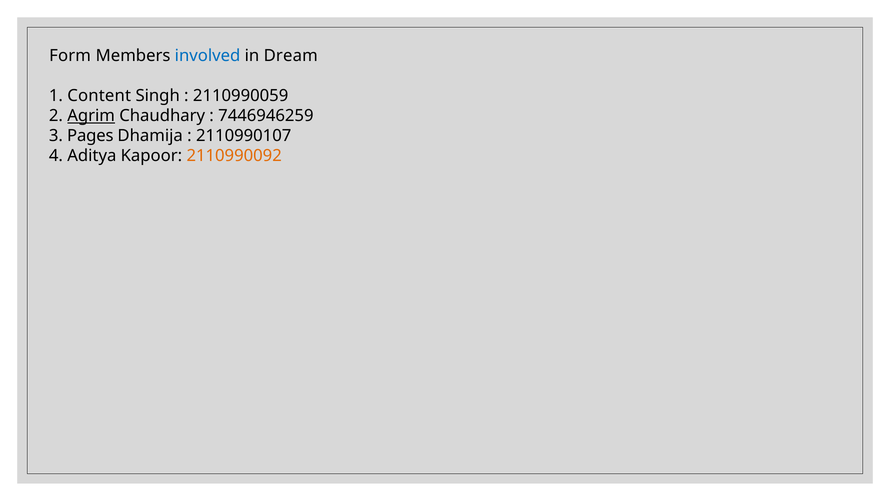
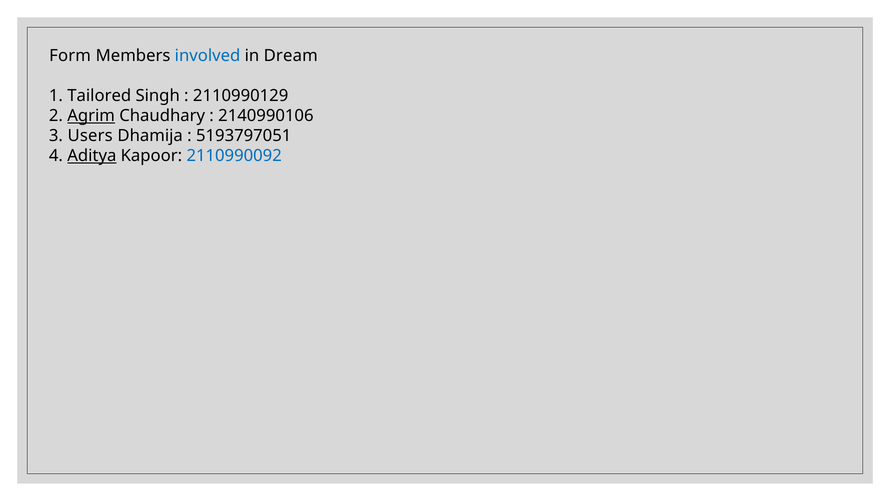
Content: Content -> Tailored (99, 96)
2110990059: 2110990059 -> 2110990129 (241, 96)
7446946259: 7446946259 -> 2140990106 (266, 116)
Pages: Pages -> Users (90, 136)
2110990107: 2110990107 -> 5193797051 (244, 136)
Aditya underline: none -> present (92, 156)
2110990092 colour: orange -> blue (234, 156)
